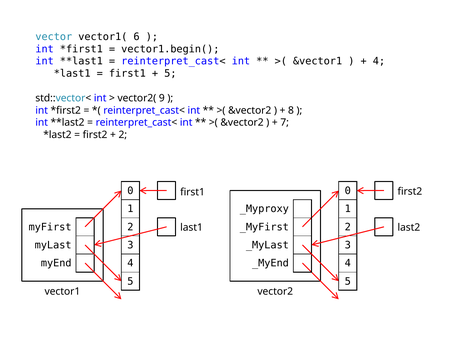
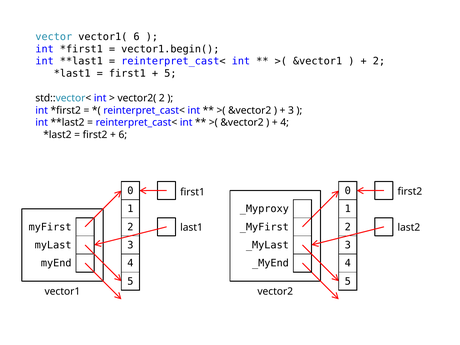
4: 4 -> 2 (379, 61)
vector2( 9: 9 -> 2 (162, 98)
8: 8 -> 3 (291, 110)
7: 7 -> 4 (285, 123)
2: 2 -> 6 (123, 135)
